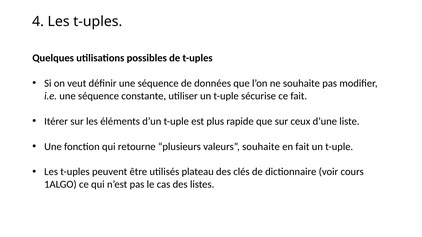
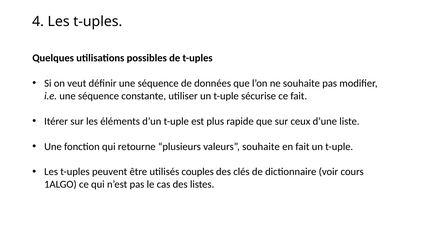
plateau: plateau -> couples (198, 172)
